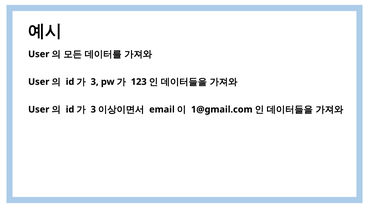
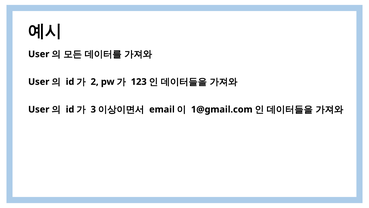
3: 3 -> 2 (95, 82)
